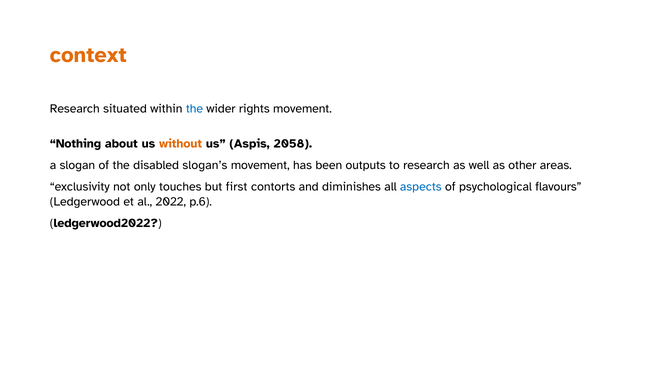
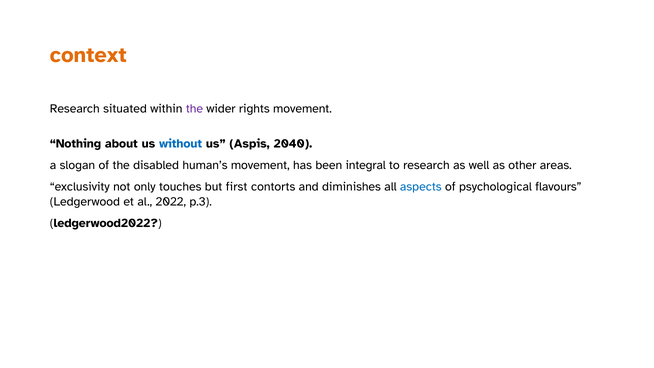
the colour: blue -> purple (194, 109)
without colour: orange -> blue (181, 144)
2058: 2058 -> 2040 (293, 144)
slogan’s: slogan’s -> human’s (205, 165)
outputs: outputs -> integral (366, 165)
p.6: p.6 -> p.3 (201, 202)
